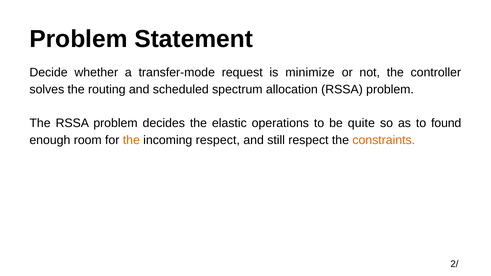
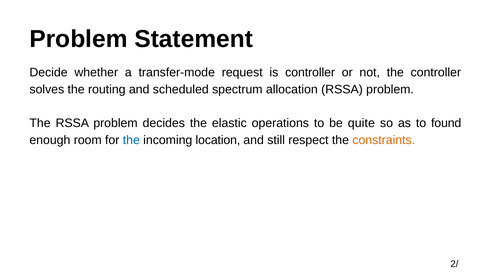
is minimize: minimize -> controller (310, 72)
the colour: orange -> blue (131, 140)
incoming respect: respect -> location (218, 140)
